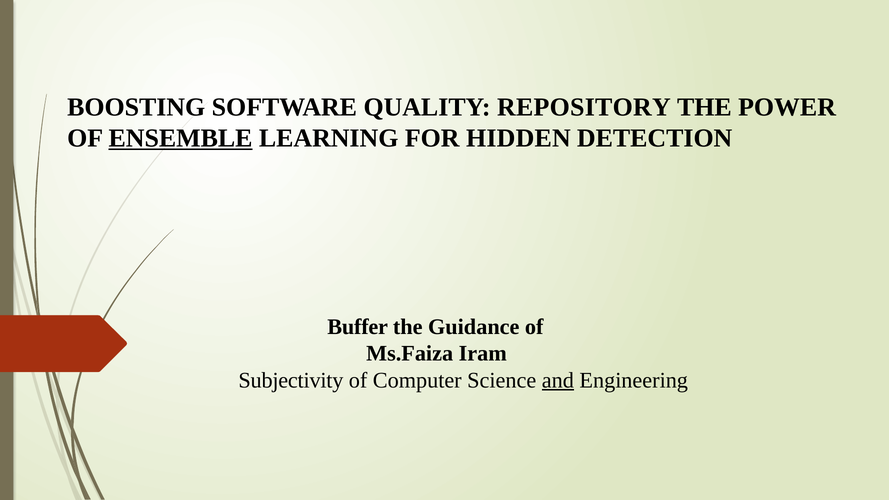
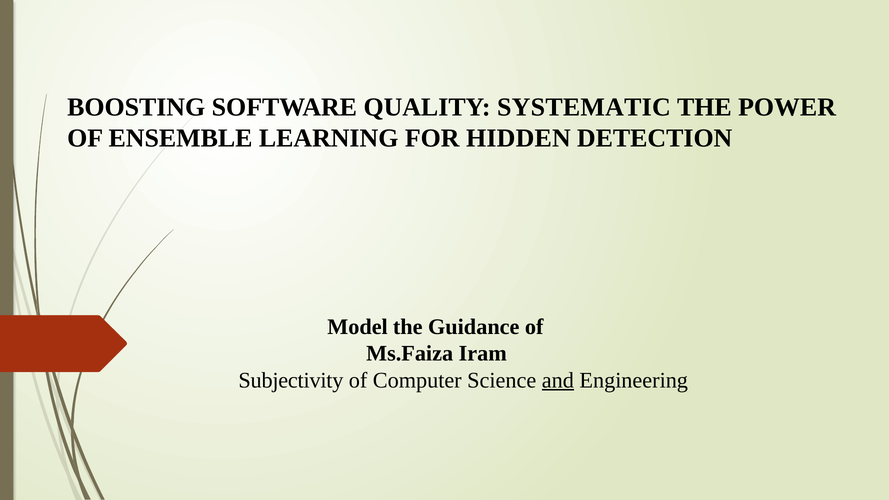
REPOSITORY: REPOSITORY -> SYSTEMATIC (584, 107)
ENSEMBLE underline: present -> none (181, 138)
Buffer: Buffer -> Model (358, 327)
